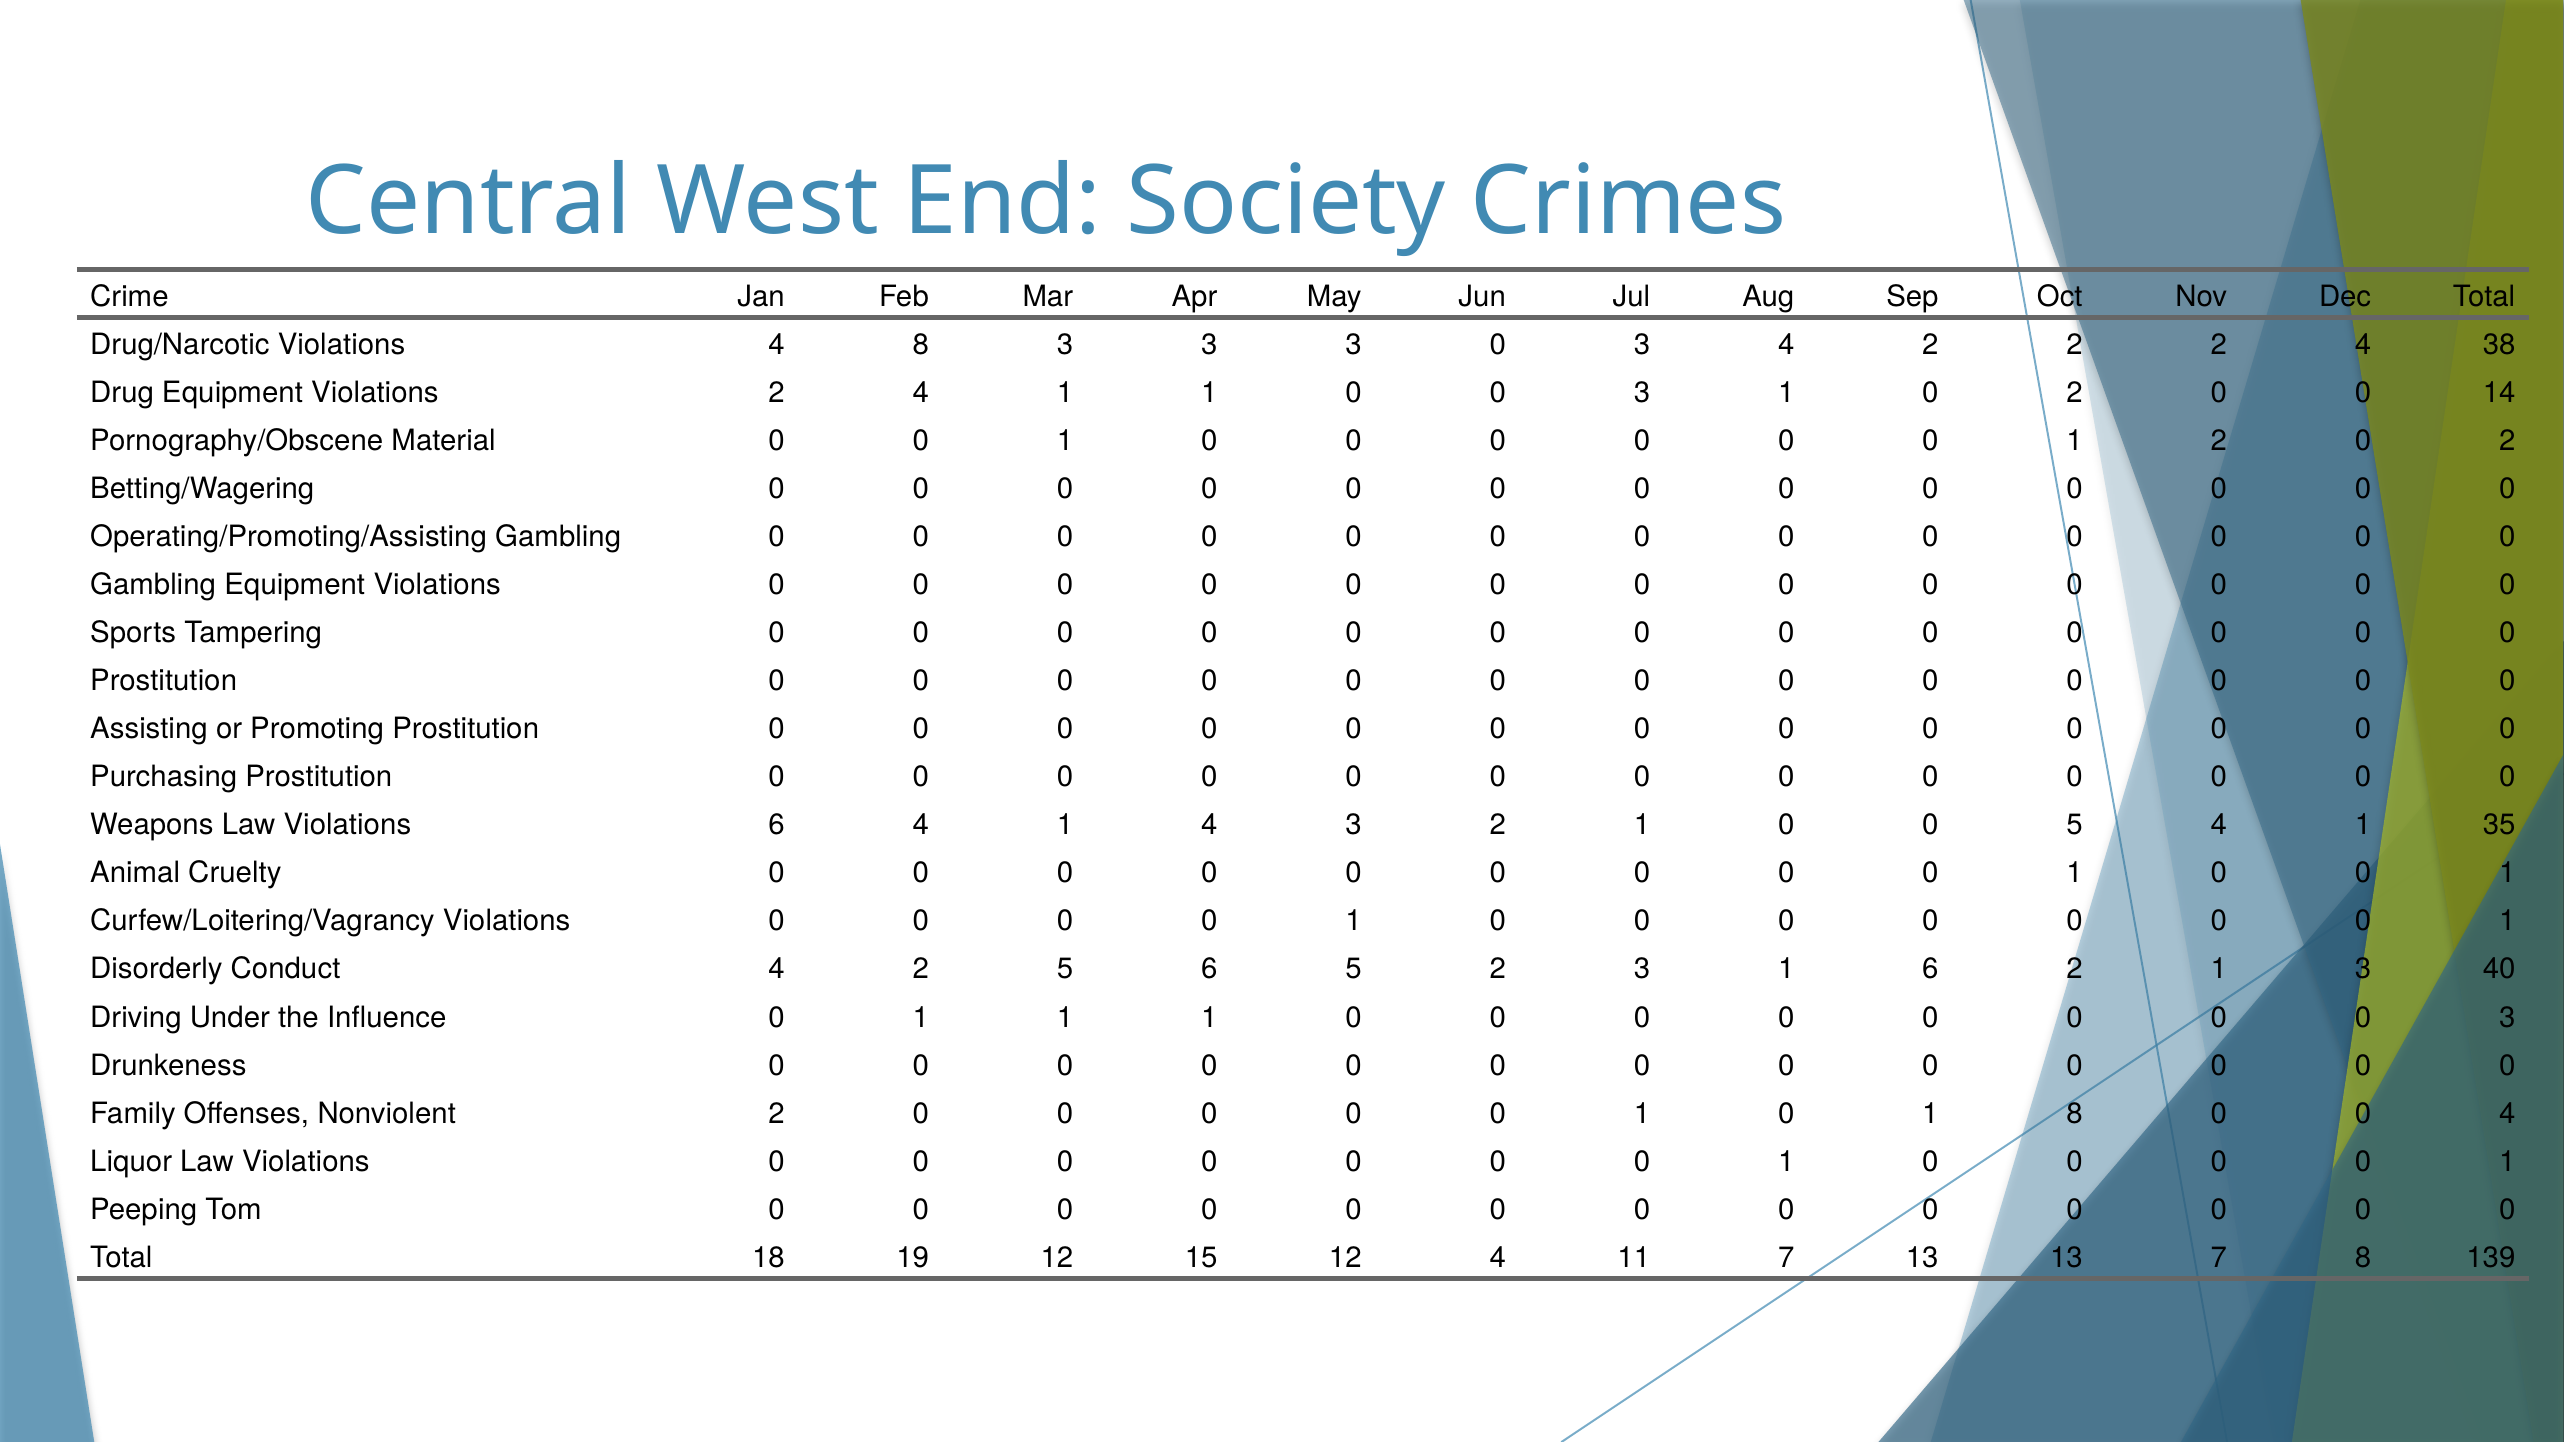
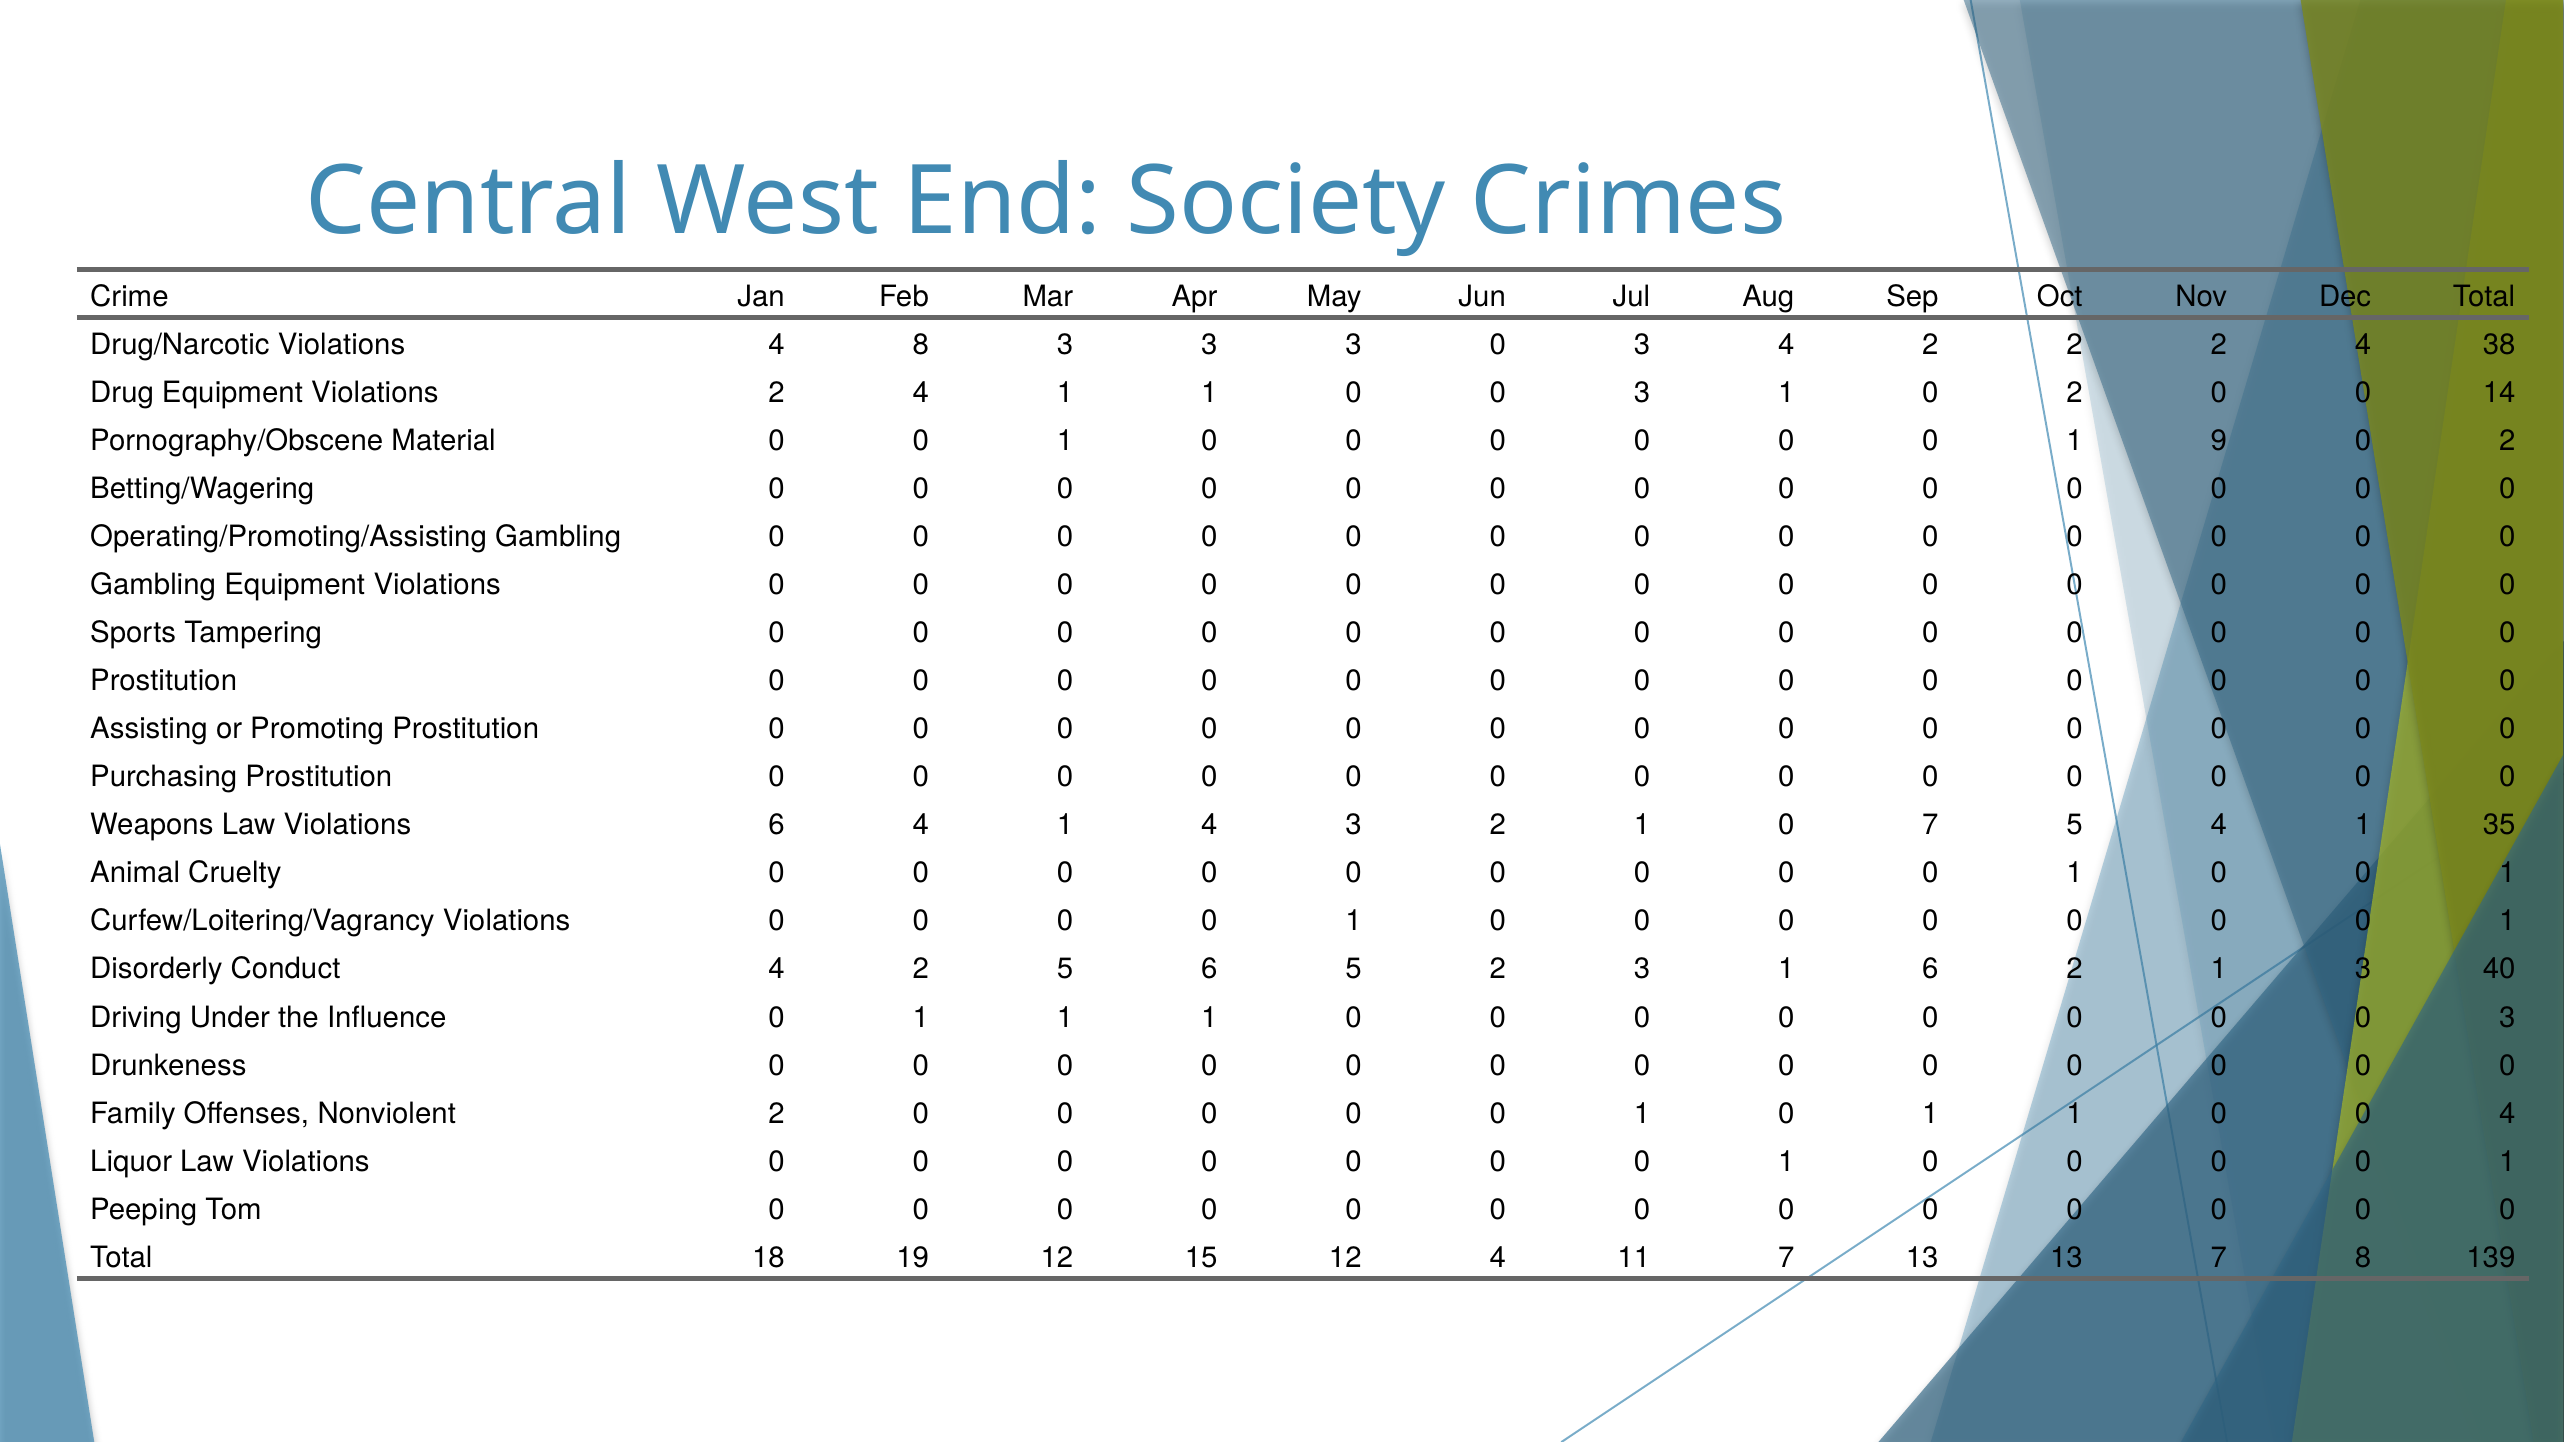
1 2: 2 -> 9 (2219, 441)
2 1 0 0: 0 -> 7 (1930, 825)
1 0 1 8: 8 -> 1 (2075, 1114)
